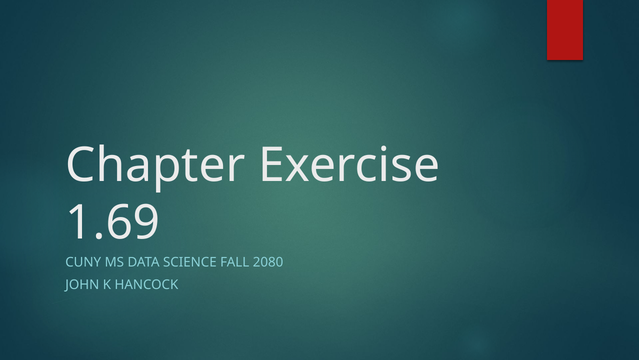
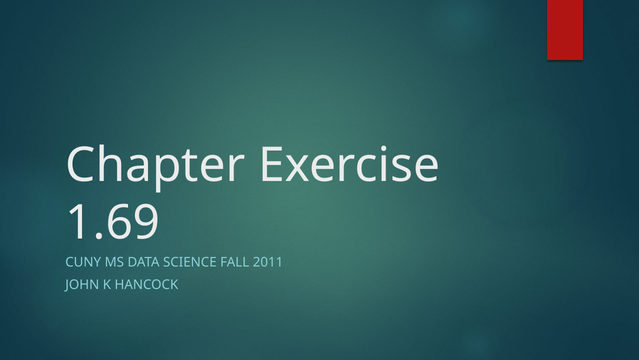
2080: 2080 -> 2011 (268, 262)
